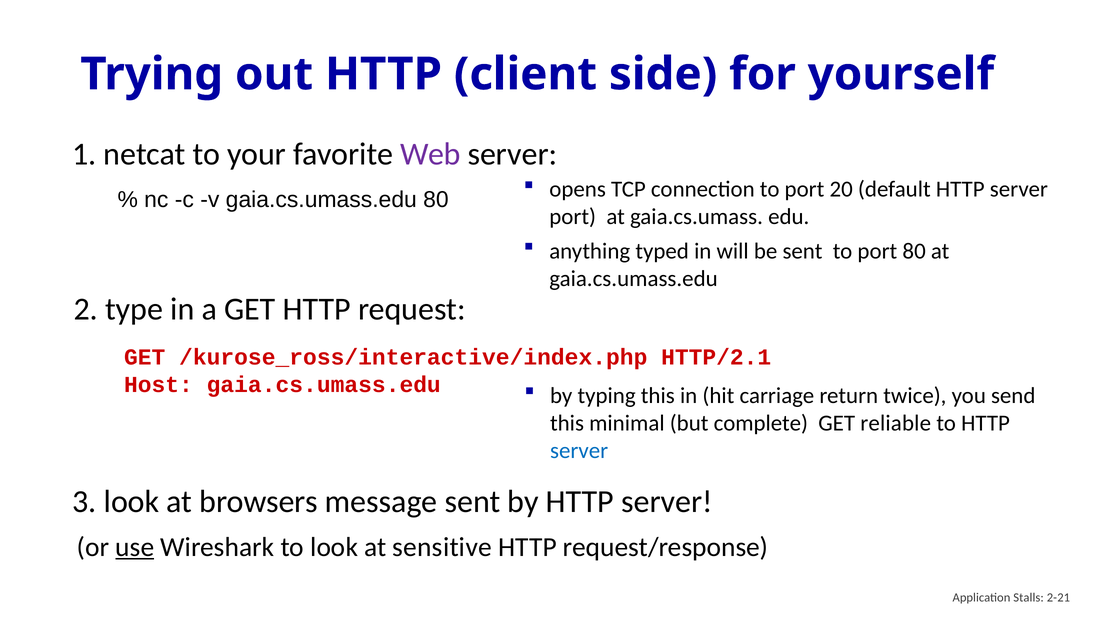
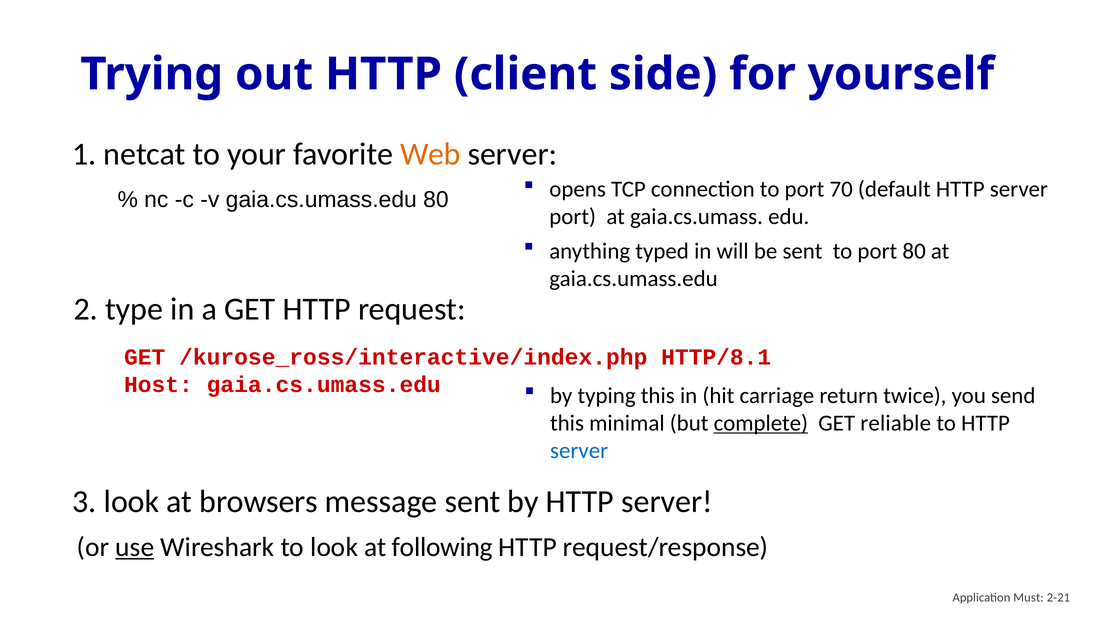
Web colour: purple -> orange (430, 154)
20: 20 -> 70 (841, 189)
HTTP/2.1: HTTP/2.1 -> HTTP/8.1 (716, 357)
complete underline: none -> present (761, 423)
sensitive: sensitive -> following (442, 547)
Stalls: Stalls -> Must (1029, 598)
